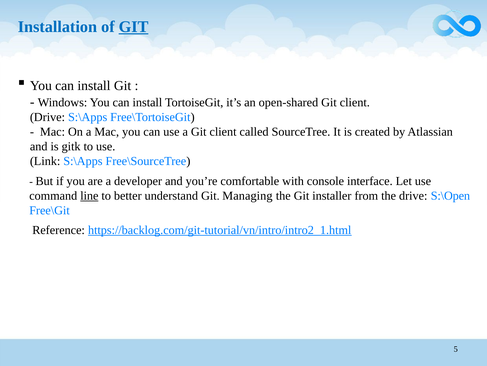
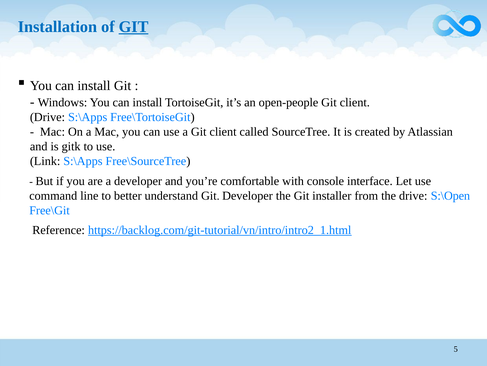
open-shared: open-shared -> open-people (288, 102)
line underline: present -> none (89, 195)
Git Managing: Managing -> Developer (247, 195)
